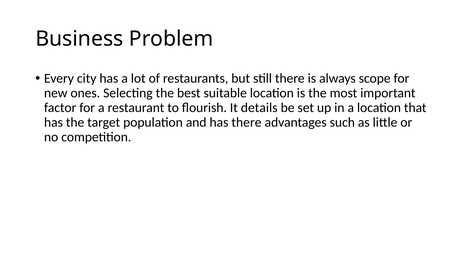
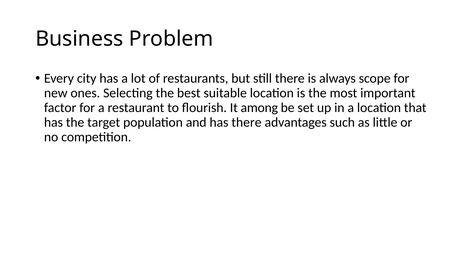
details: details -> among (259, 108)
